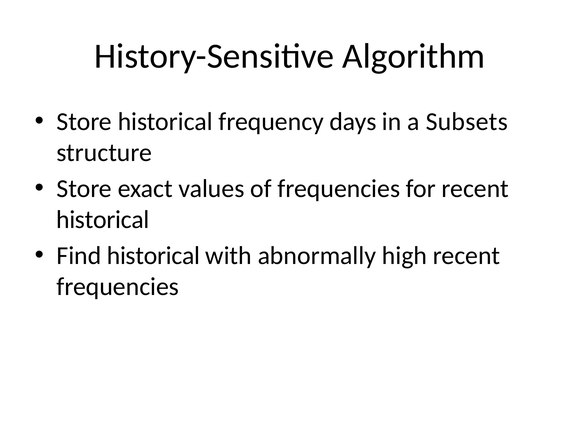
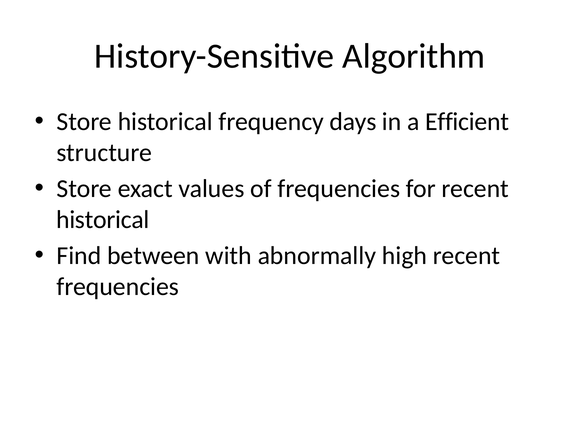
Subsets: Subsets -> Efficient (467, 122)
Find historical: historical -> between (153, 256)
